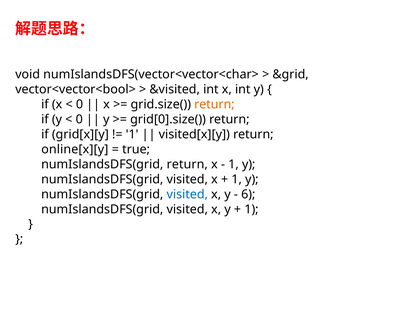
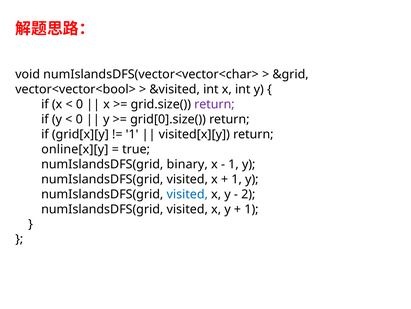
return colour: orange -> purple (214, 104)
numIslandsDFS(grid return: return -> binary (187, 164)
6: 6 -> 2 (248, 194)
